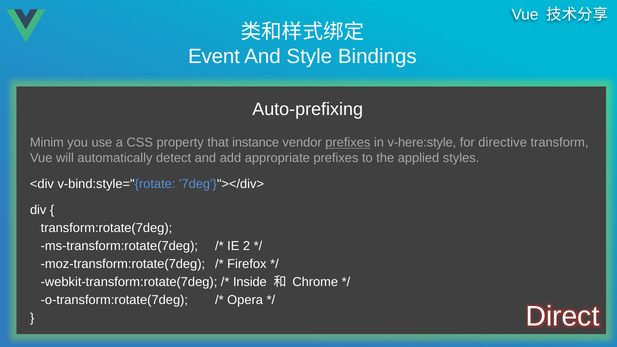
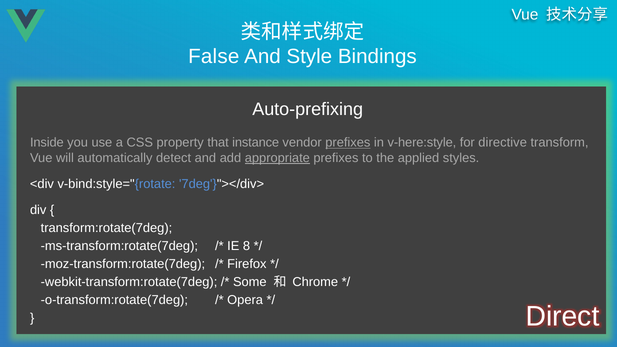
Event: Event -> False (214, 57)
Minim: Minim -> Inside (47, 143)
appropriate underline: none -> present (277, 158)
2: 2 -> 8 (247, 246)
Inside: Inside -> Some (250, 282)
